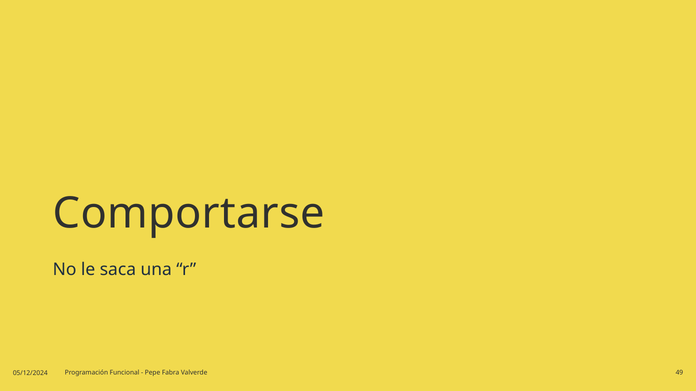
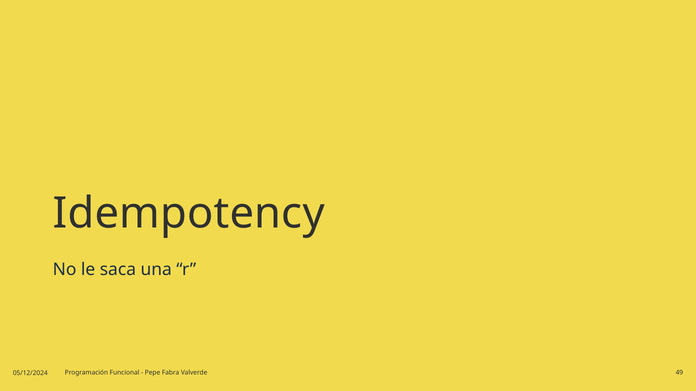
Comportarse: Comportarse -> Idempotency (189, 214)
